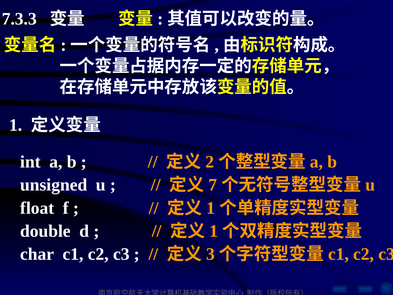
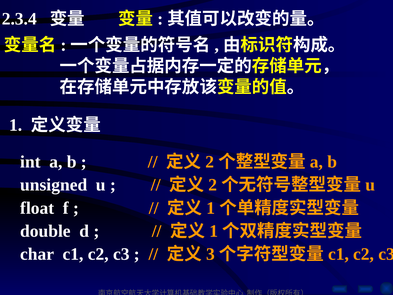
7.3.3: 7.3.3 -> 2.3.4 (19, 19)
7: 7 -> 2 (213, 185)
